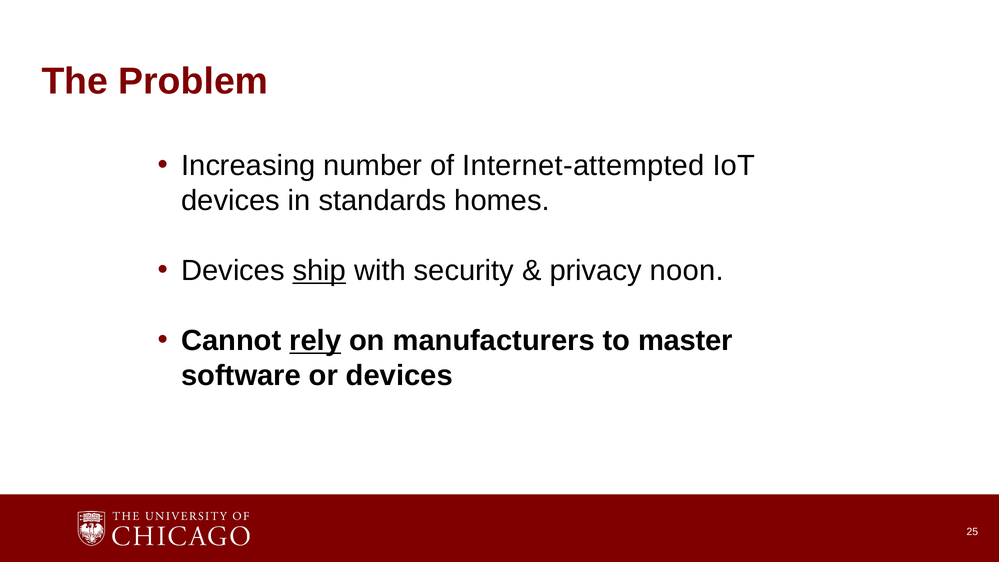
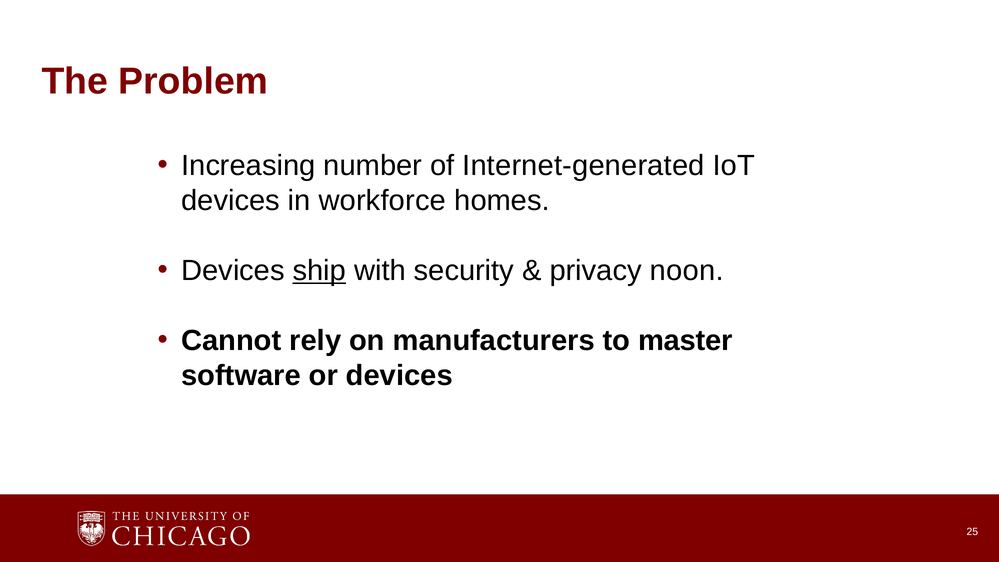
Internet-attempted: Internet-attempted -> Internet-generated (583, 166)
standards: standards -> workforce (382, 201)
rely underline: present -> none (315, 341)
